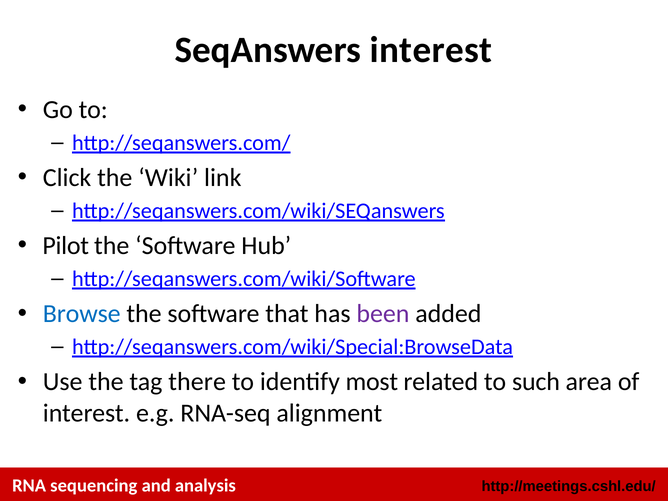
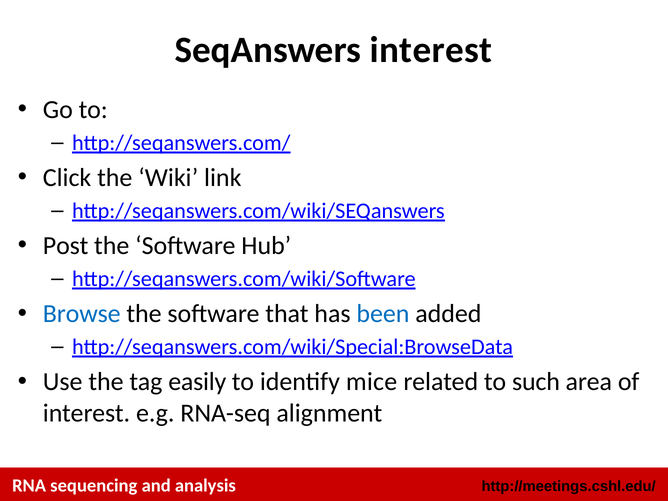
Pilot: Pilot -> Post (66, 246)
been colour: purple -> blue (383, 314)
there: there -> easily (197, 382)
most: most -> mice (372, 382)
